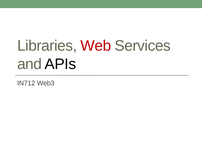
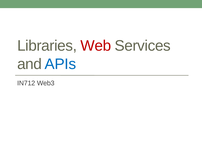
APIs colour: black -> blue (60, 64)
